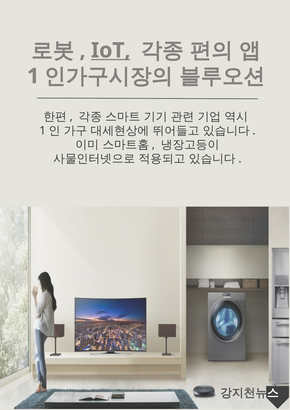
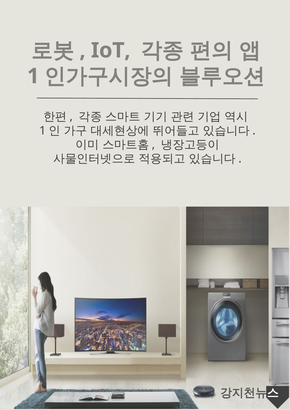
IoT underline: present -> none (111, 50)
